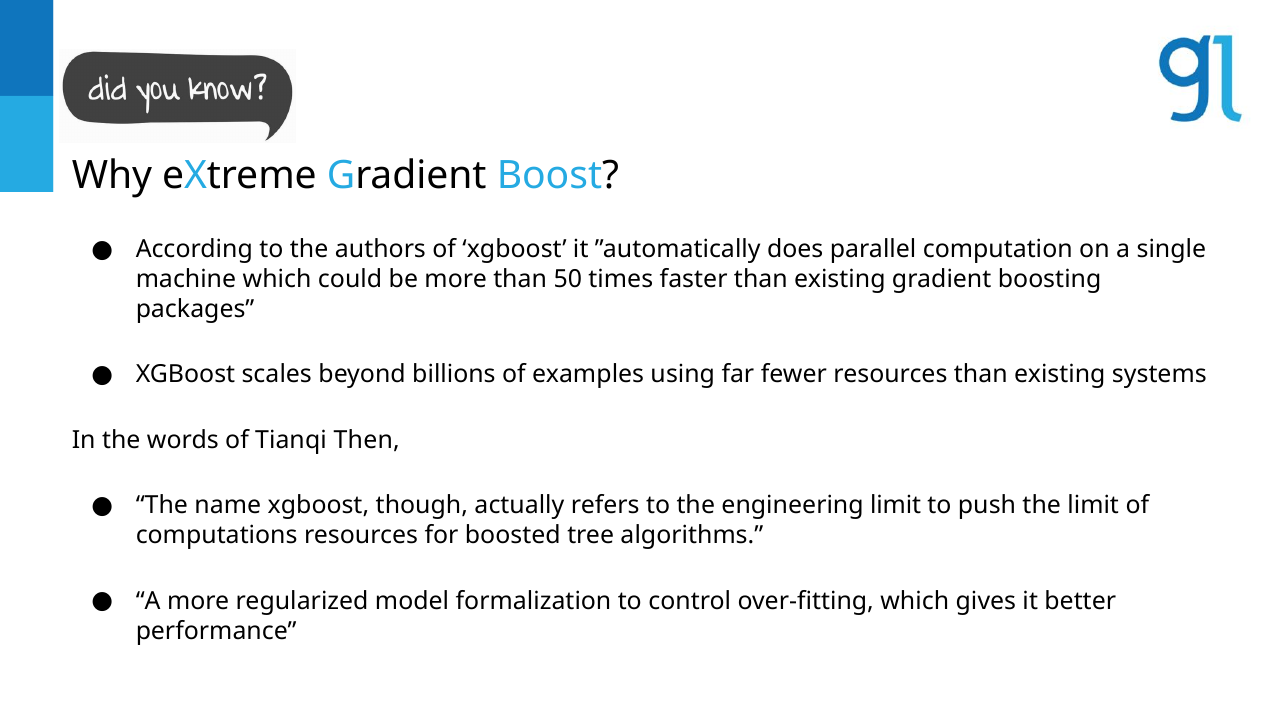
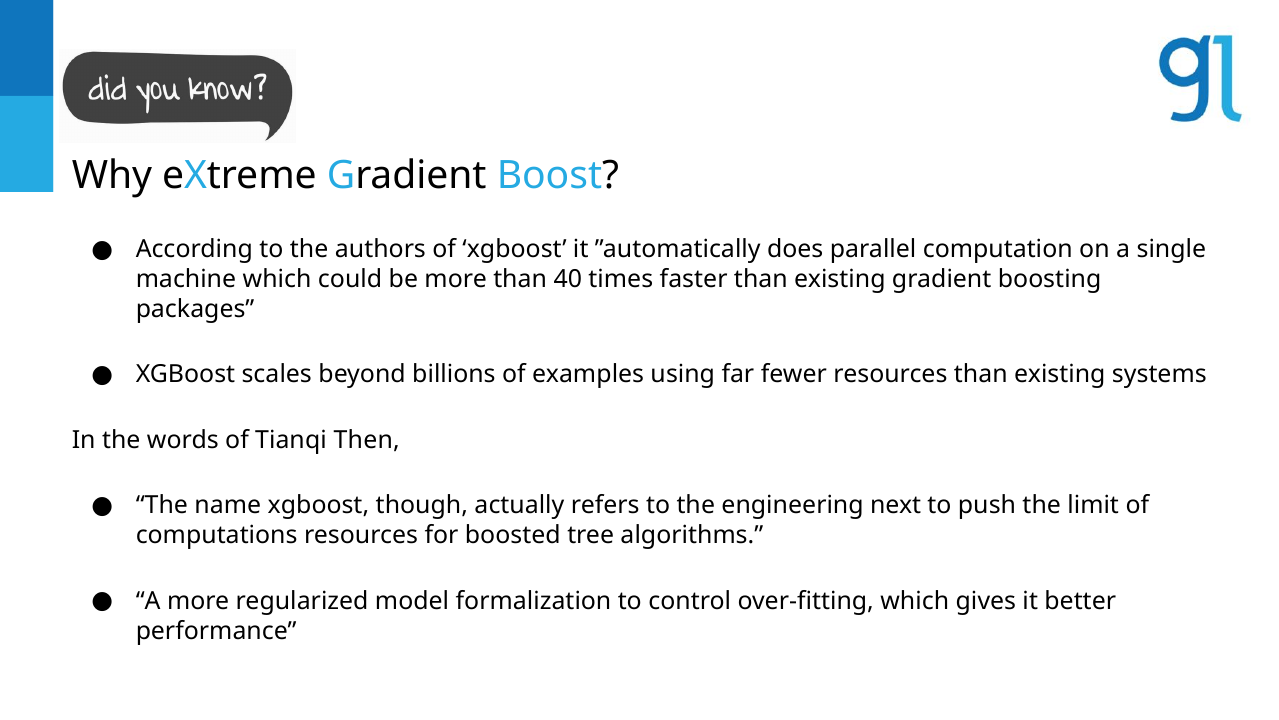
50: 50 -> 40 (568, 279)
engineering limit: limit -> next (896, 505)
